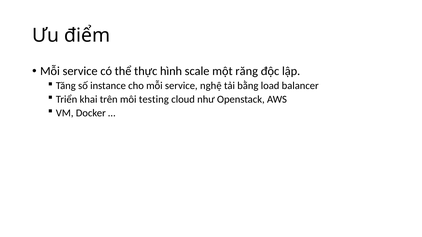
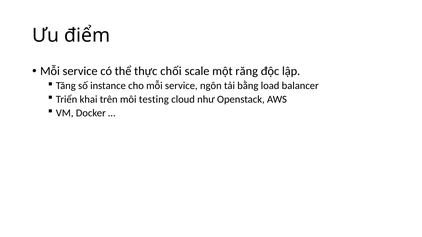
hình: hình -> chối (171, 71)
nghệ: nghệ -> ngôn (211, 86)
